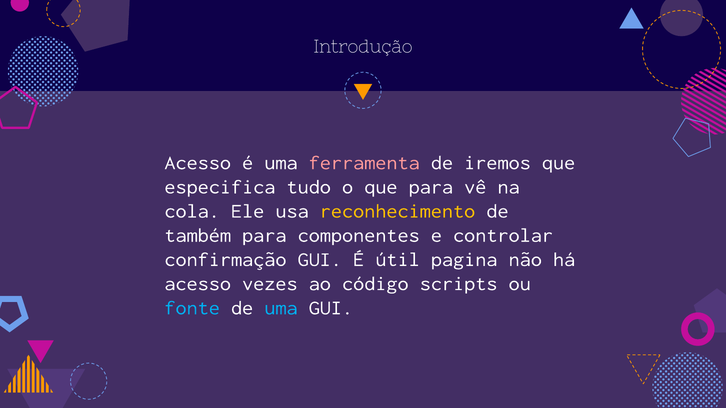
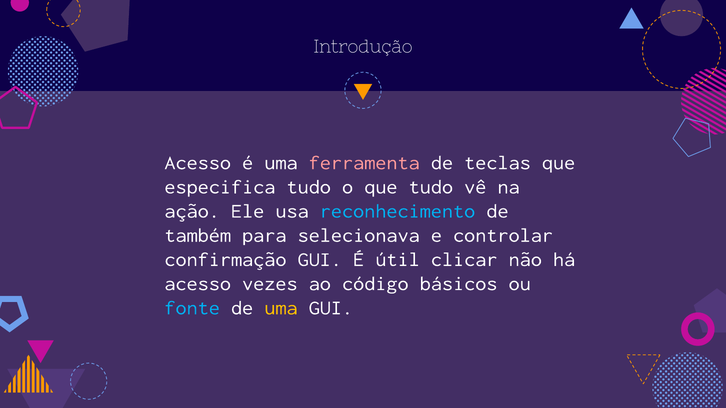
iremos: iremos -> teclas (497, 163)
que para: para -> tudo (431, 187)
cola: cola -> ação (192, 211)
reconhecimento colour: yellow -> light blue (398, 211)
componentes: componentes -> selecionava (359, 235)
pagina: pagina -> clicar (464, 260)
scripts: scripts -> básicos (459, 284)
uma colour: light blue -> yellow (281, 308)
